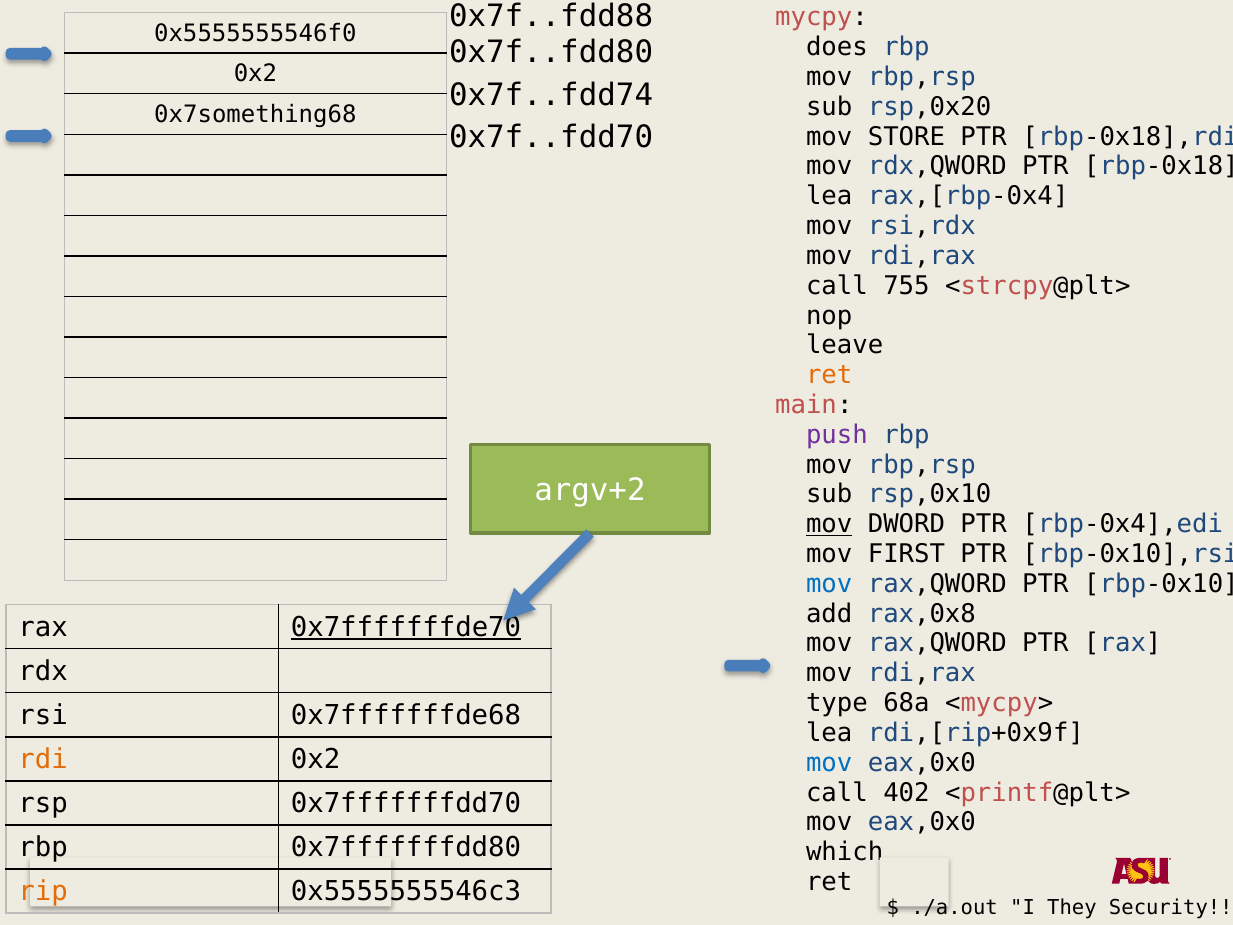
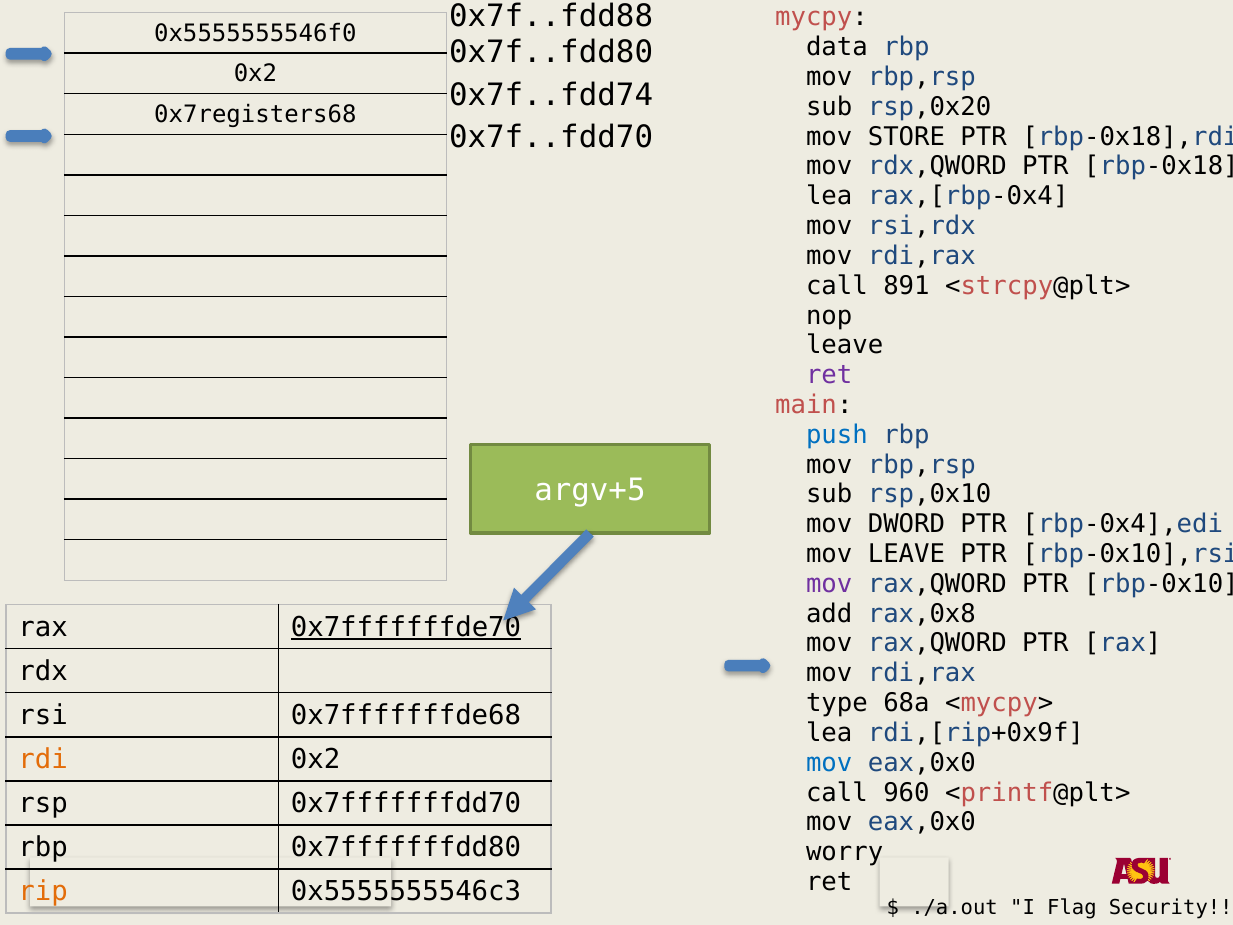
does: does -> data (837, 47)
0x7something68: 0x7something68 -> 0x7registers68 (255, 114)
755: 755 -> 891 (906, 286)
ret colour: orange -> purple (829, 375)
push colour: purple -> blue (837, 435)
argv+2: argv+2 -> argv+5 (590, 491)
mov underline: present -> none (829, 524)
mov FIRST: FIRST -> LEAVE (906, 554)
mov colour: blue -> purple (829, 584)
402: 402 -> 960 (906, 792)
which: which -> worry (845, 852)
They: They -> Flag (1072, 907)
